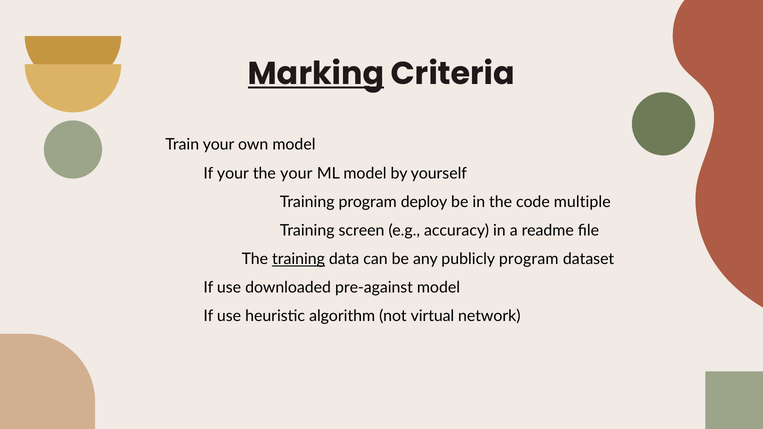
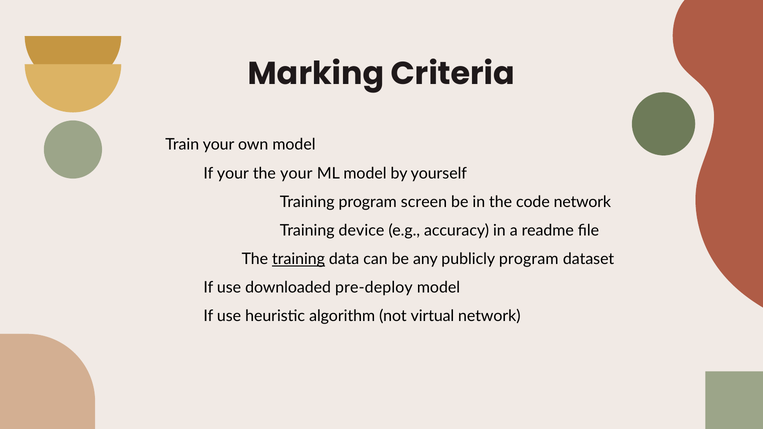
Marking underline: present -> none (316, 74)
deploy: deploy -> screen (424, 202)
code multiple: multiple -> network (582, 202)
screen: screen -> device (361, 231)
pre-against: pre-against -> pre-deploy (374, 288)
